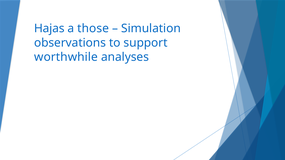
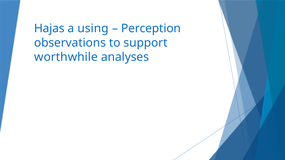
those: those -> using (93, 29)
Simulation: Simulation -> Perception (151, 29)
